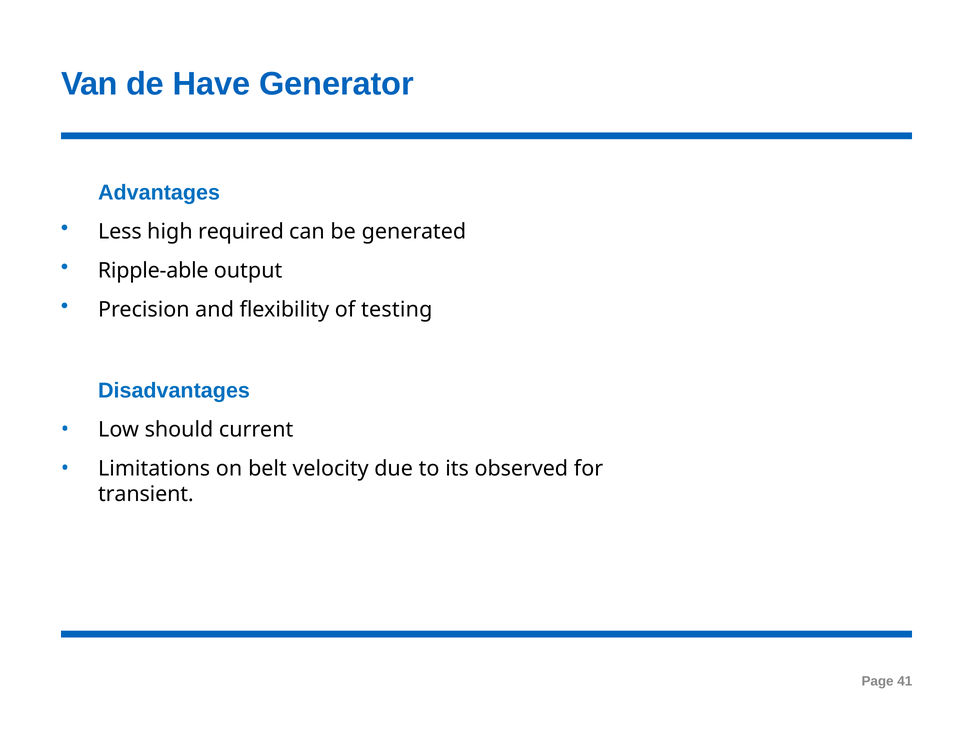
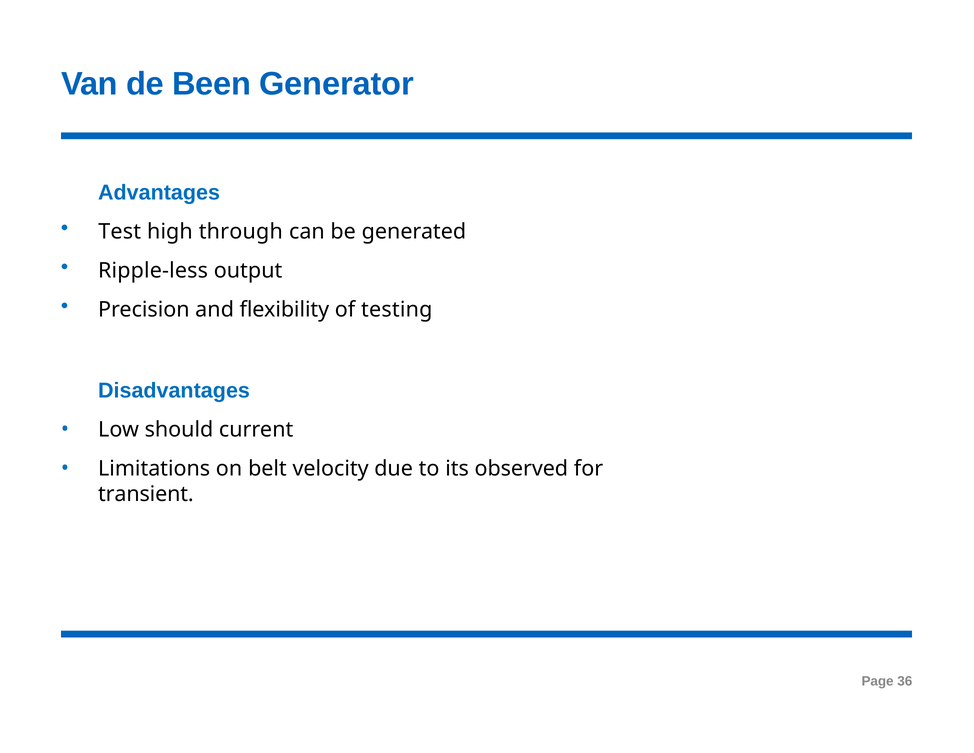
Have: Have -> Been (212, 84)
Less: Less -> Test (120, 232)
required: required -> through (241, 232)
Ripple-able: Ripple-able -> Ripple-less (153, 271)
41: 41 -> 36 (905, 681)
